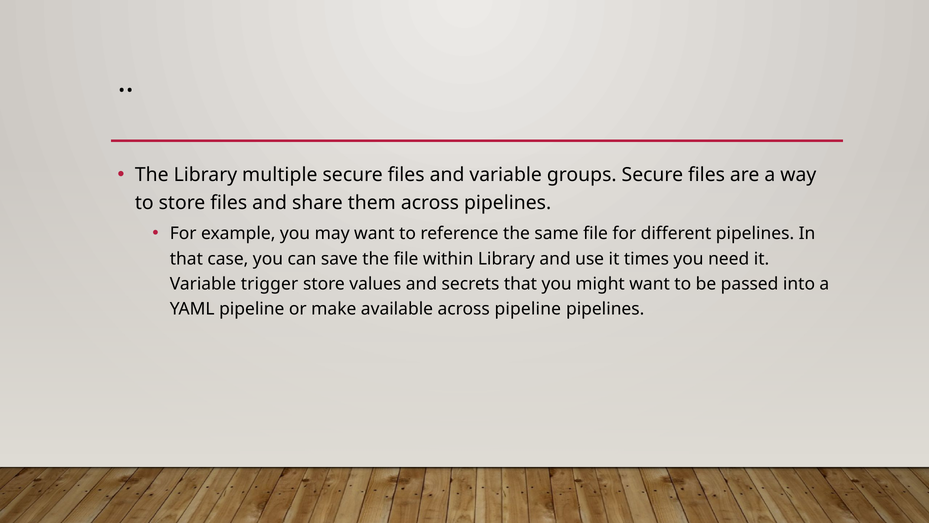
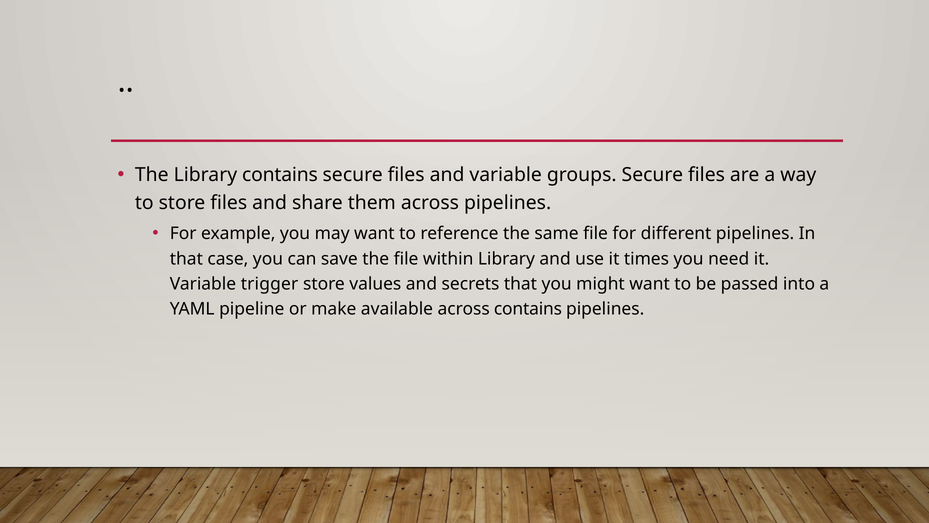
Library multiple: multiple -> contains (280, 175)
across pipeline: pipeline -> contains (528, 309)
